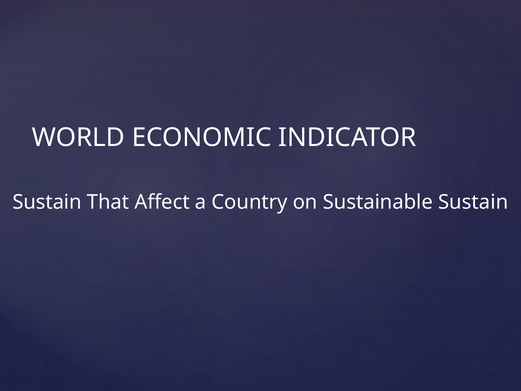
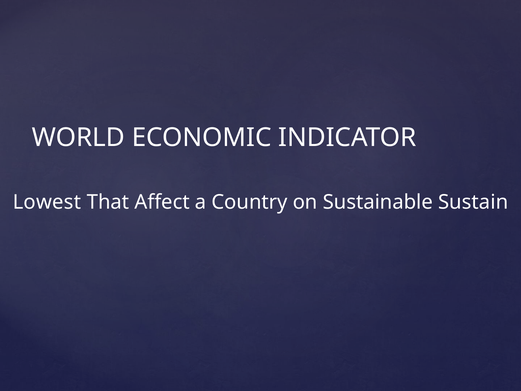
Sustain: Sustain -> Lowest (47, 202)
